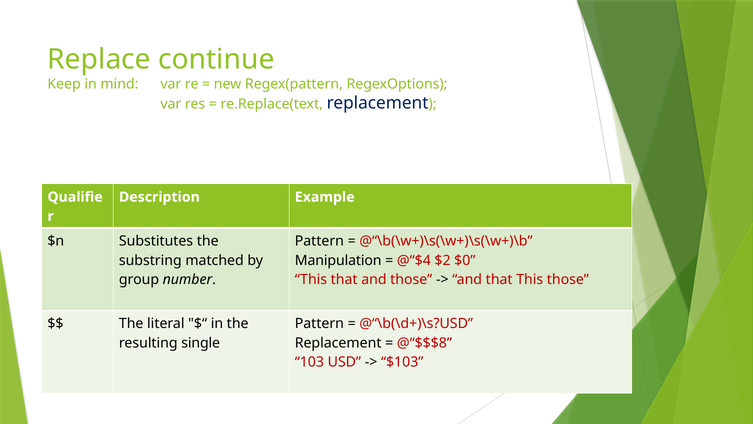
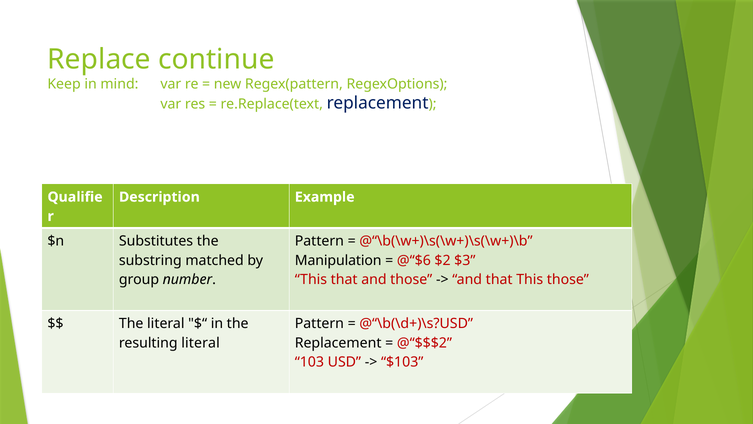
@“$4: @“$4 -> @“$6 (414, 260)
$0: $0 -> $3 (465, 260)
resulting single: single -> literal (201, 343)
@“$$$8: @“$$$8 -> @“$$$2 (424, 343)
